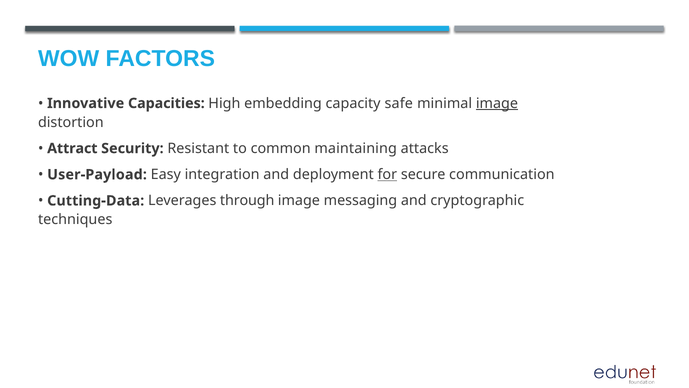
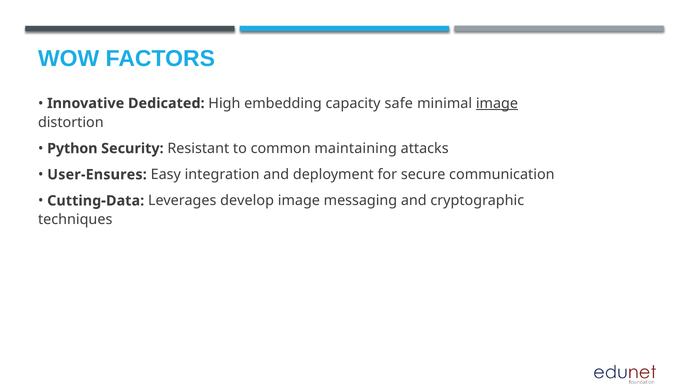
Capacities: Capacities -> Dedicated (166, 103)
Attract: Attract -> Python (72, 148)
User-Payload: User-Payload -> User-Ensures (97, 174)
for underline: present -> none (387, 174)
through: through -> develop (247, 201)
